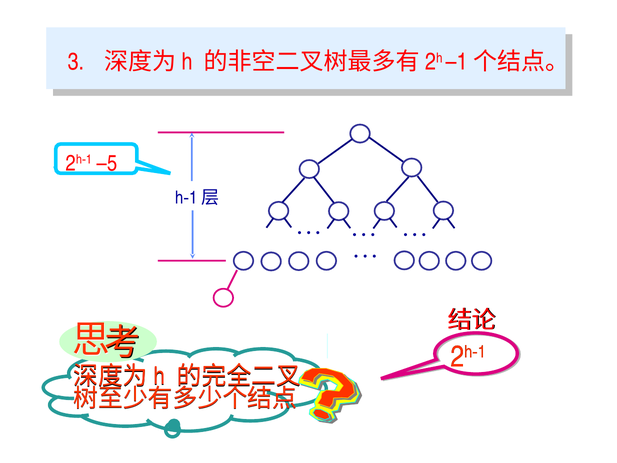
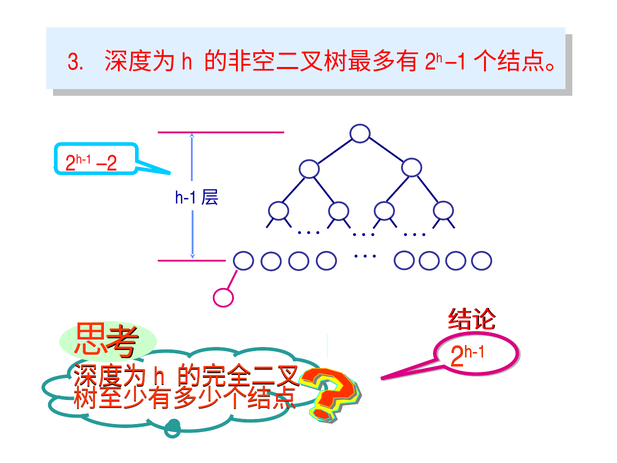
–5: –5 -> –2 (107, 163)
